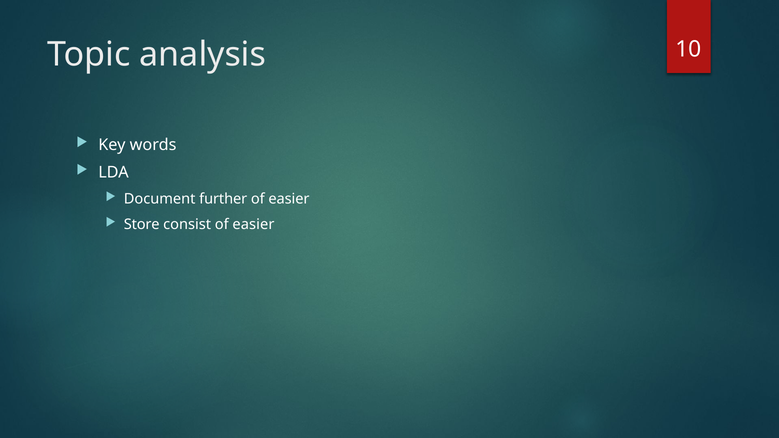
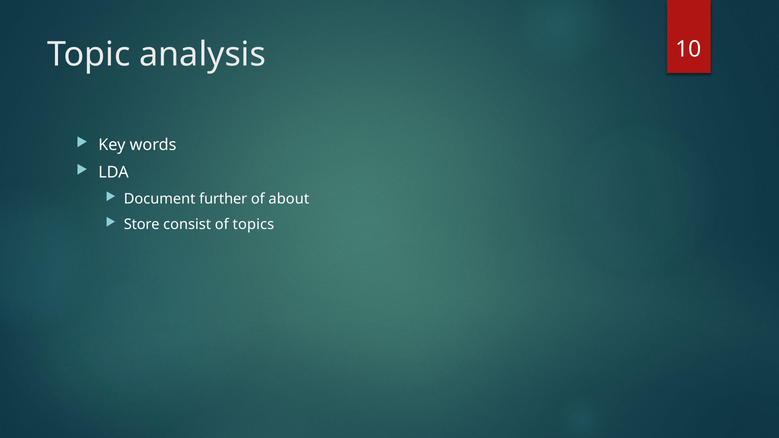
easier: easier -> about (289, 199)
consist of easier: easier -> topics (253, 225)
